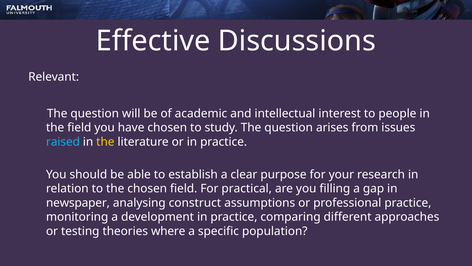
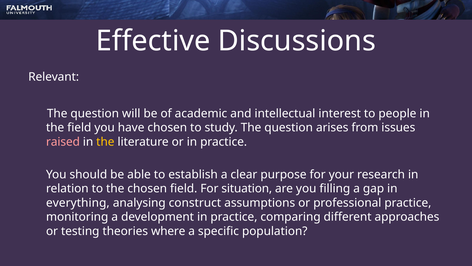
raised colour: light blue -> pink (63, 142)
practical: practical -> situation (247, 188)
newspaper: newspaper -> everything (78, 203)
